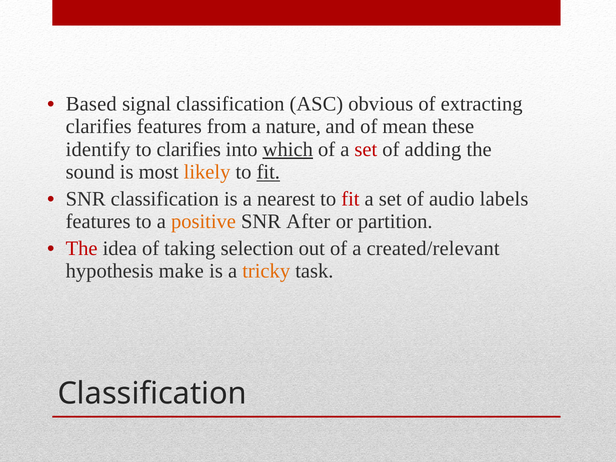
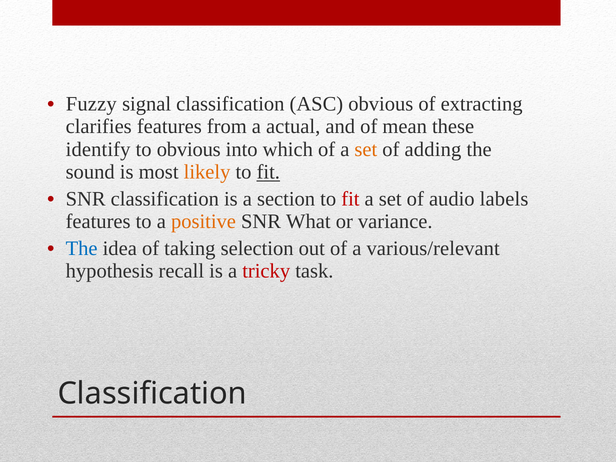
Based: Based -> Fuzzy (91, 104)
nature: nature -> actual (293, 127)
to clarifies: clarifies -> obvious (189, 149)
which underline: present -> none (288, 149)
set colour: red -> orange (366, 149)
nearest: nearest -> section (286, 199)
After: After -> What (308, 222)
partition: partition -> variance (395, 222)
The colour: red -> blue (82, 248)
created/relevant: created/relevant -> various/relevant (433, 248)
make: make -> recall (181, 271)
tricky colour: orange -> red (266, 271)
